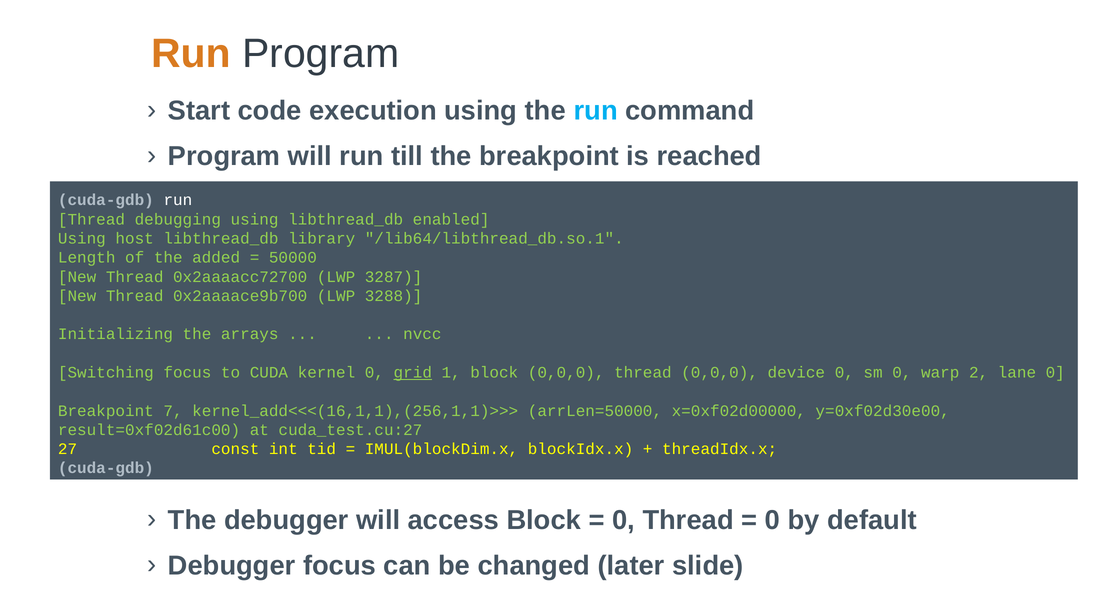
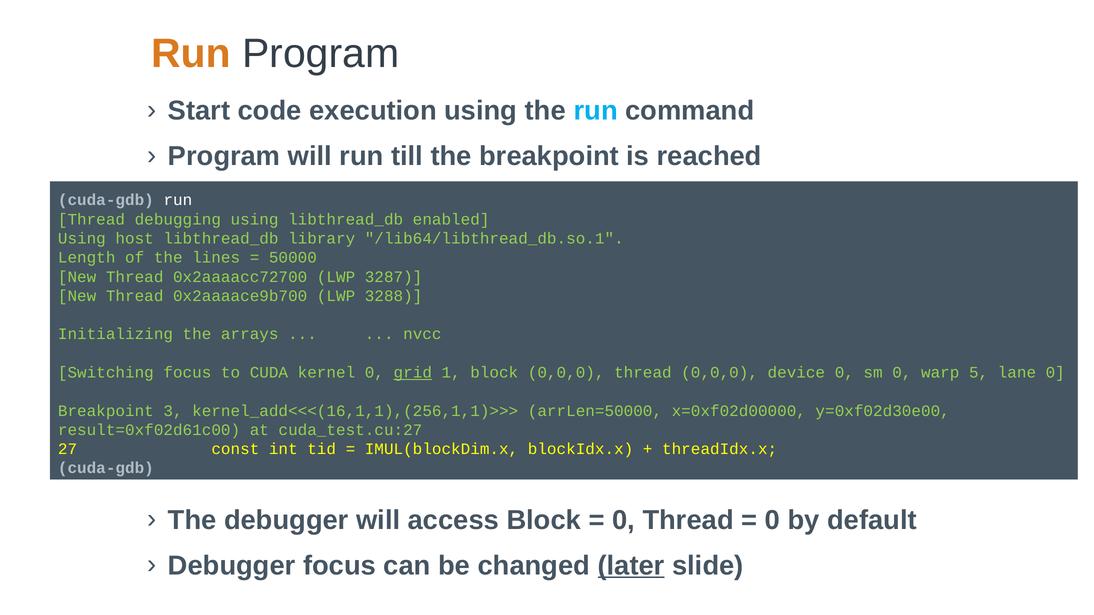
added: added -> lines (216, 258)
2: 2 -> 5 (979, 373)
7: 7 -> 3 (173, 411)
later underline: none -> present (631, 566)
